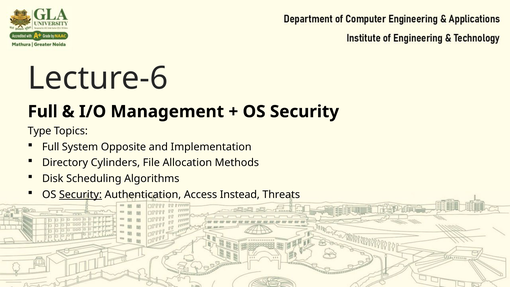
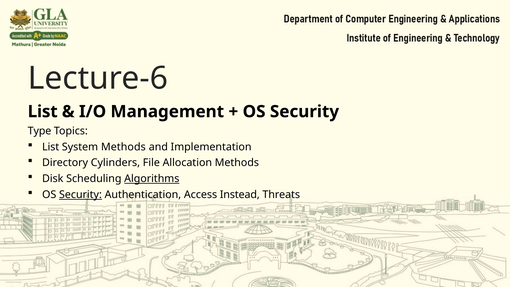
Full: Full -> List (43, 112)
Full: Full -> List (51, 147)
System Opposite: Opposite -> Methods (123, 147)
Algorithms underline: none -> present (152, 179)
